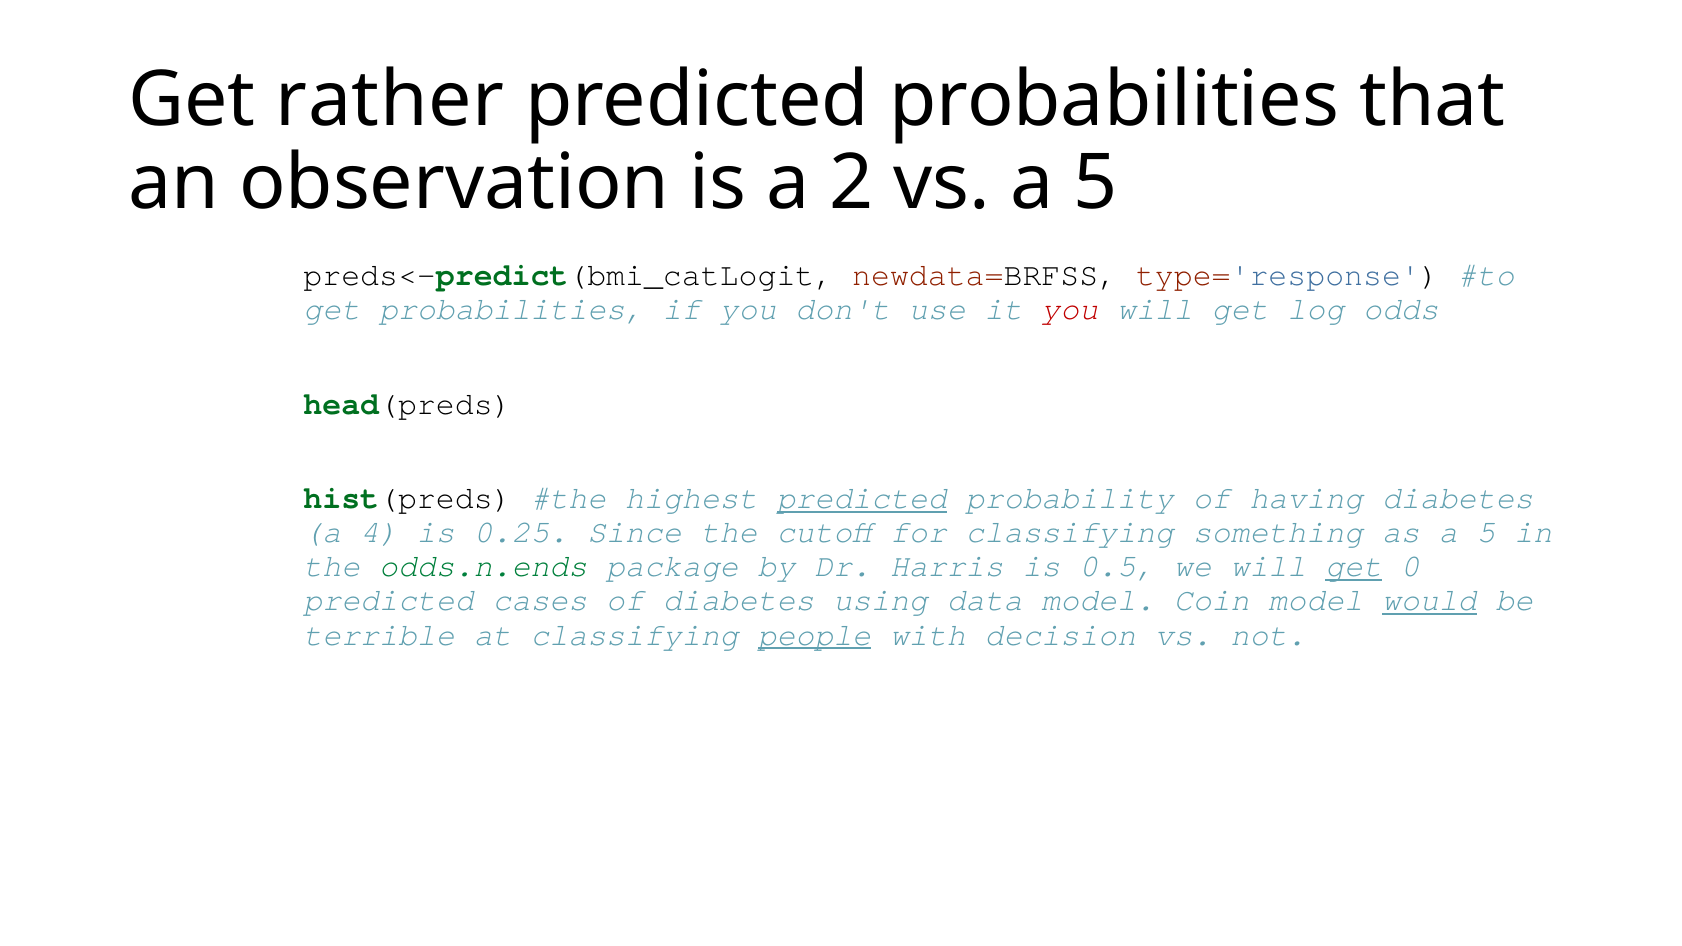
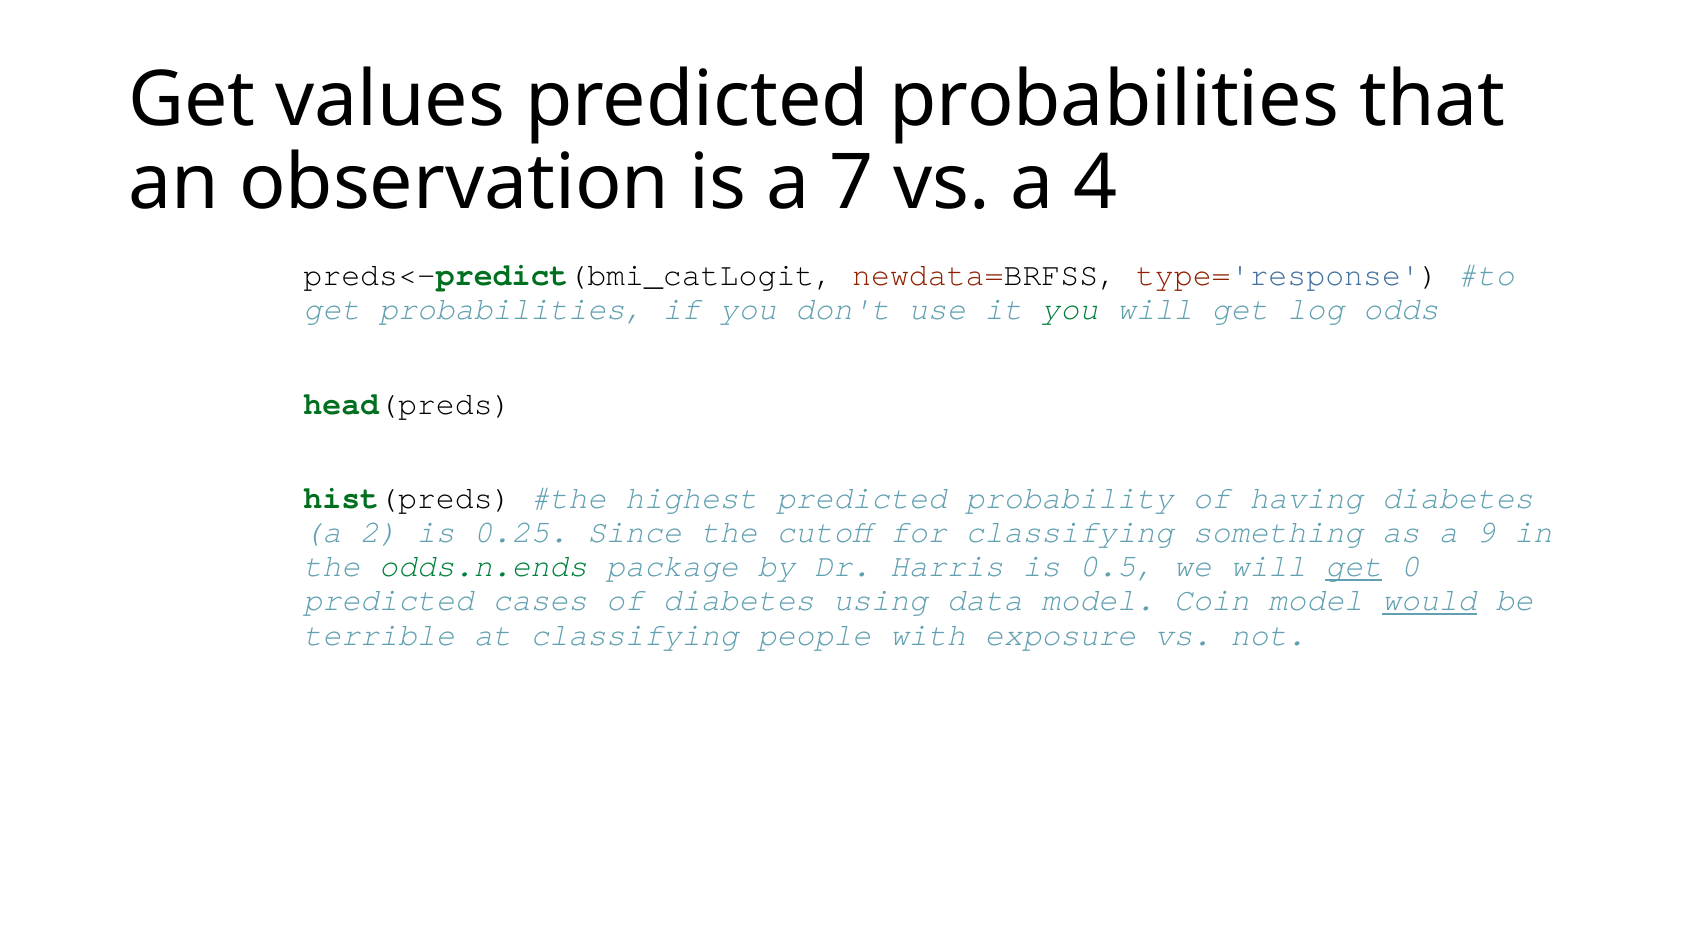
rather: rather -> values (390, 100)
2: 2 -> 7 (852, 183)
vs a 5: 5 -> 4 (1096, 183)
you colour: red -> green (1070, 309)
predicted underline: present -> none (862, 498)
4: 4 -> 2 (379, 532)
as a 5: 5 -> 9 (1486, 532)
people underline: present -> none (814, 635)
decision: decision -> exposure (1060, 635)
